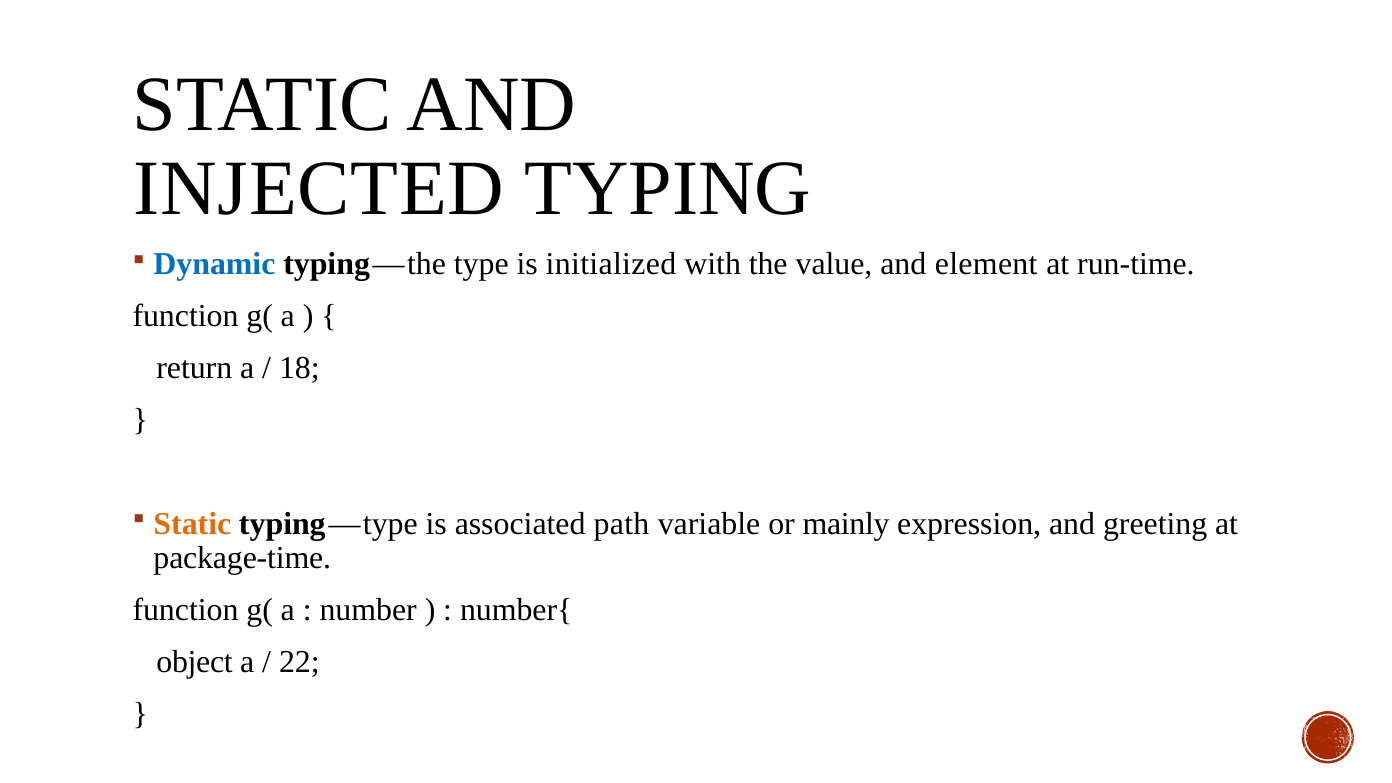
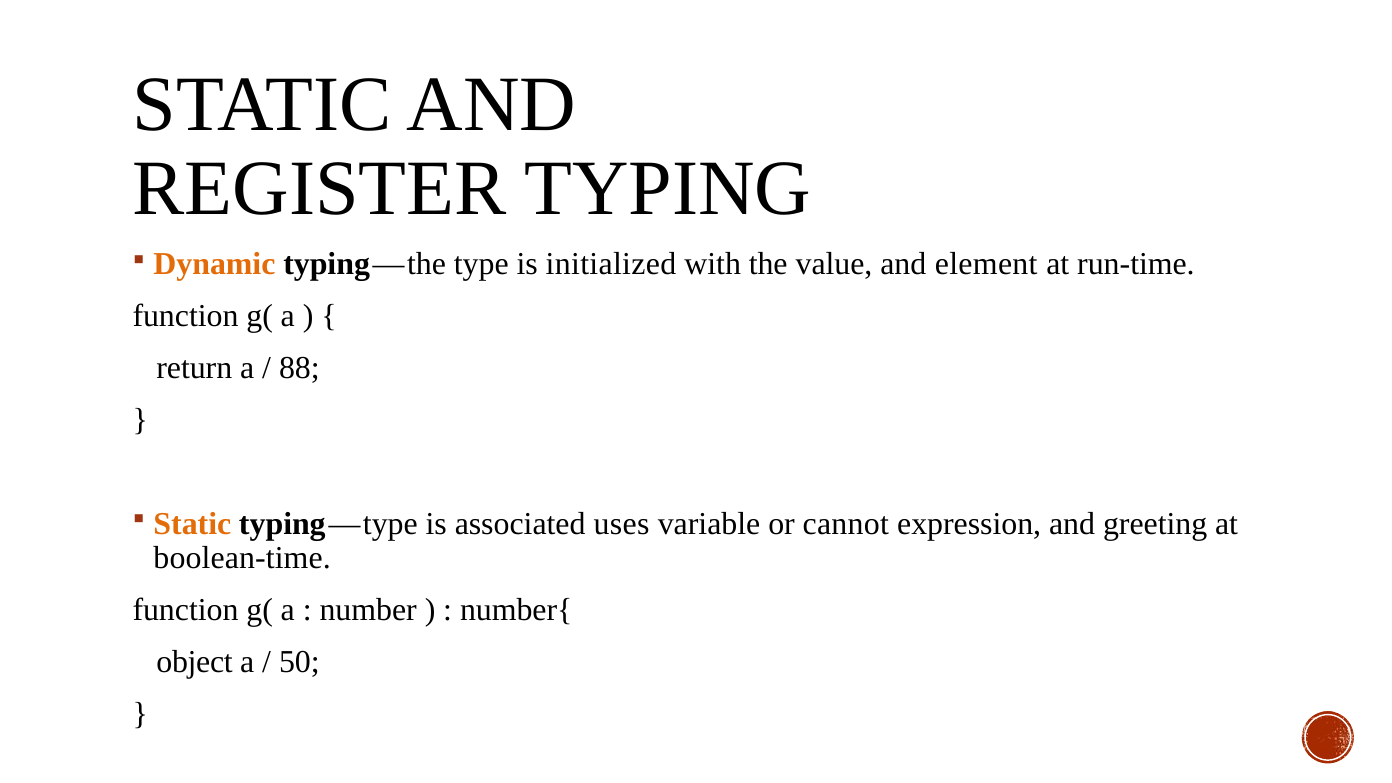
INJECTED: INJECTED -> REGISTER (319, 189)
Dynamic colour: blue -> orange (214, 264)
18: 18 -> 88 (299, 368)
path: path -> uses (622, 524)
mainly: mainly -> cannot (846, 524)
package-time: package-time -> boolean-time (242, 558)
22: 22 -> 50 (299, 662)
